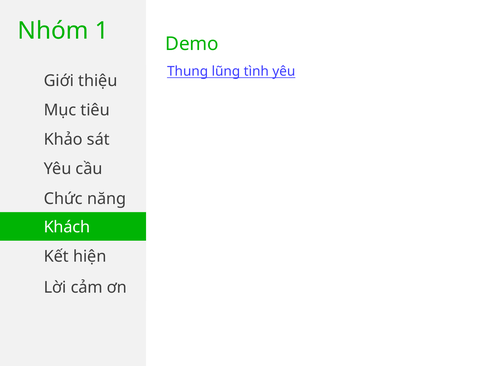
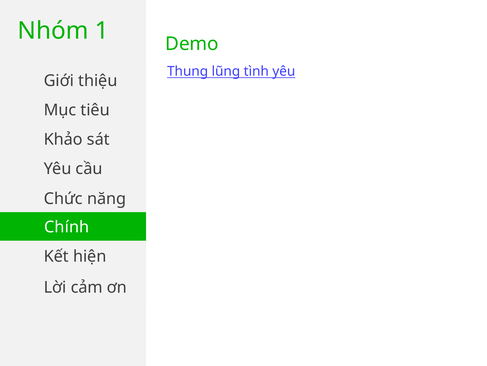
Khách: Khách -> Chính (67, 227)
